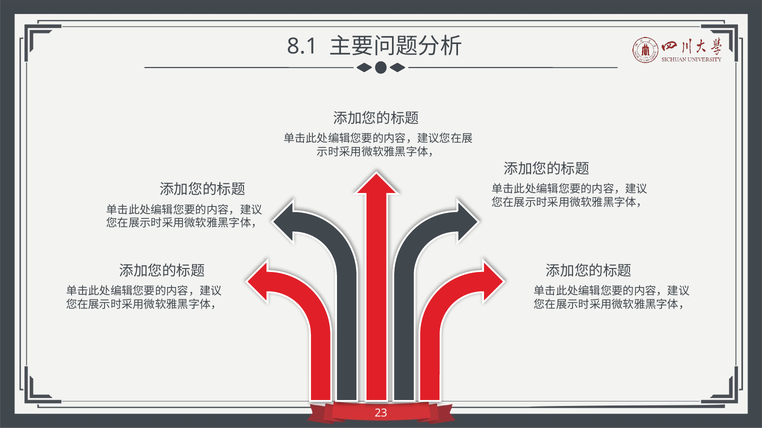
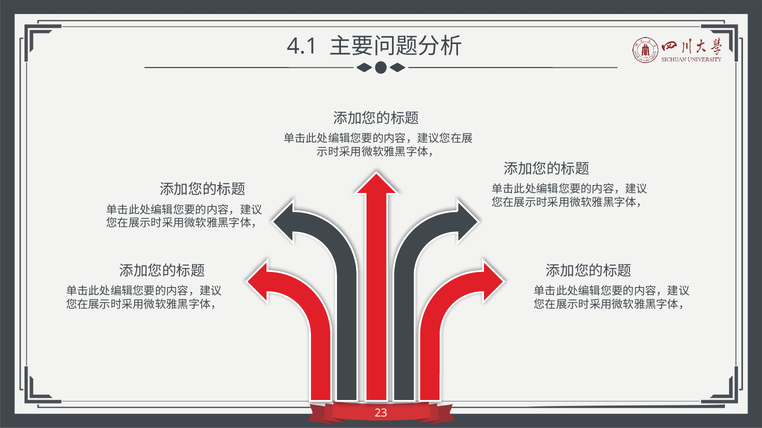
8.1: 8.1 -> 4.1 (303, 47)
